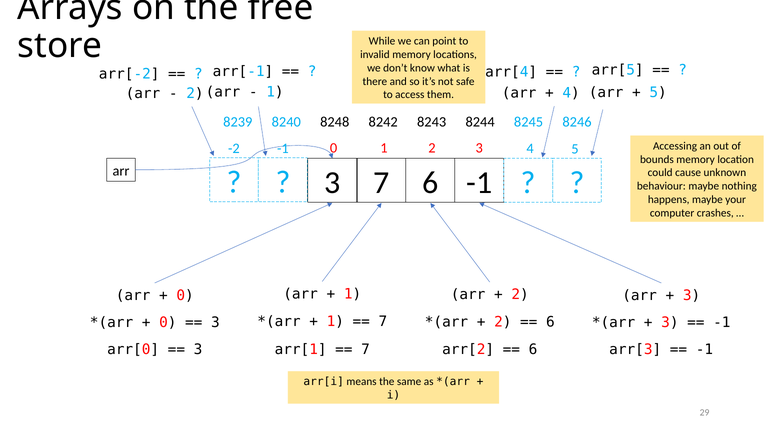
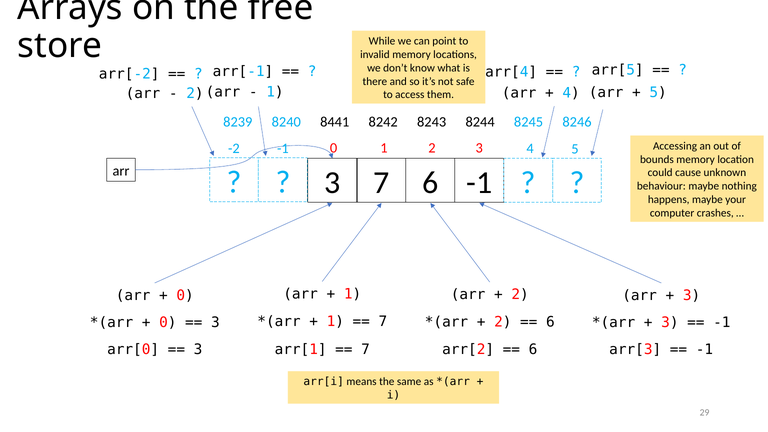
8248: 8248 -> 8441 (335, 122)
